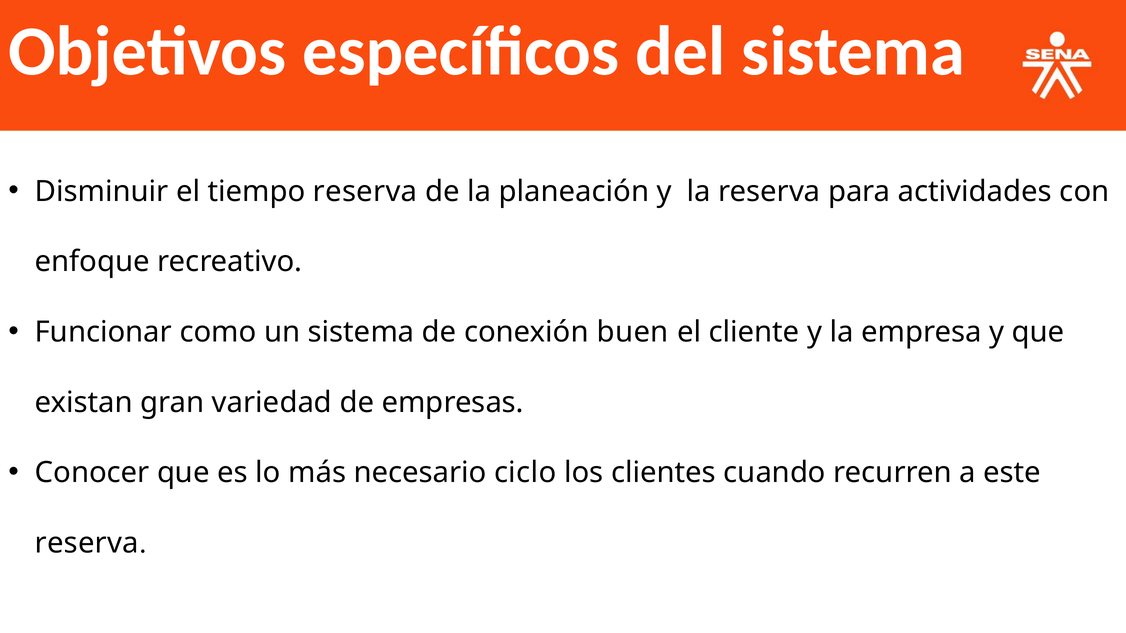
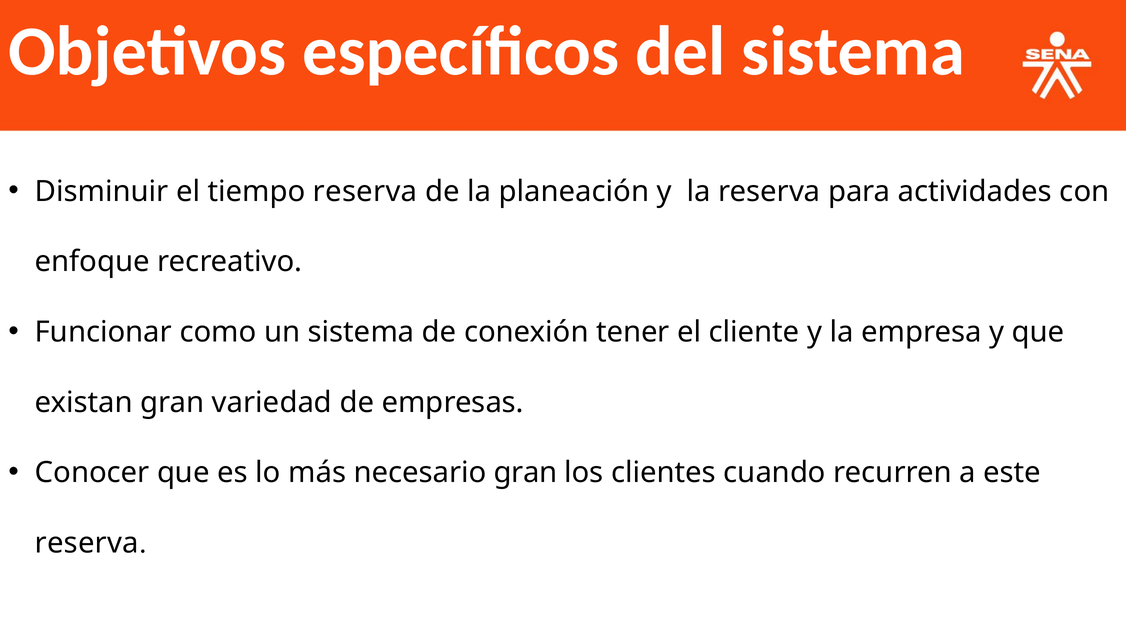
buen: buen -> tener (633, 332)
necesario ciclo: ciclo -> gran (525, 473)
